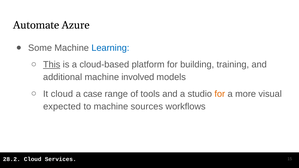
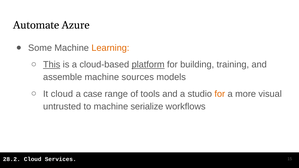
Learning colour: blue -> orange (110, 48)
platform underline: none -> present (148, 65)
additional: additional -> assemble (63, 77)
involved: involved -> sources (138, 77)
expected: expected -> untrusted (62, 107)
sources: sources -> serialize (147, 107)
